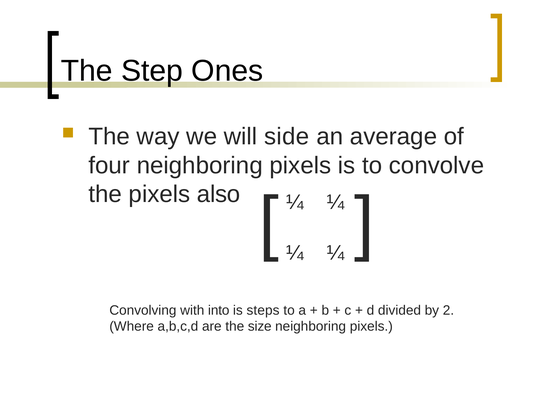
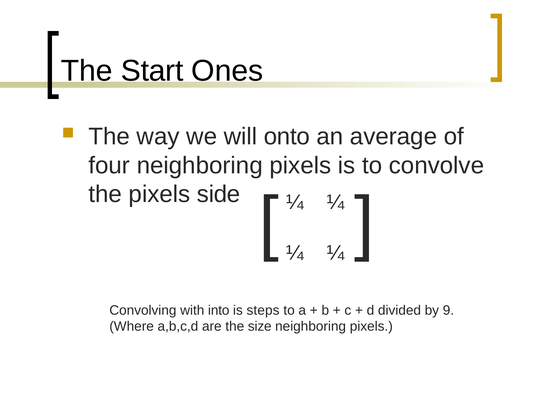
Step: Step -> Start (152, 71)
side: side -> onto (287, 137)
also: also -> side (219, 194)
2: 2 -> 9 (448, 310)
